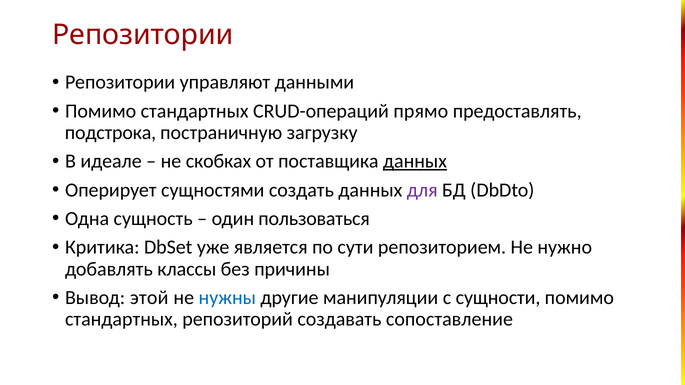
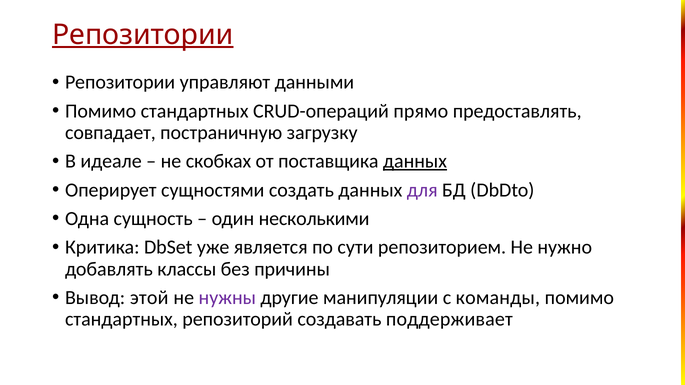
Репозитории underline: none -> present (143, 35)
подстрока: подстрока -> совпадает (110, 133)
пользоваться: пользоваться -> несколькими (314, 219)
нужны colour: blue -> purple (227, 298)
сущности: сущности -> команды (498, 298)
сопоставление: сопоставление -> поддерживает (449, 319)
